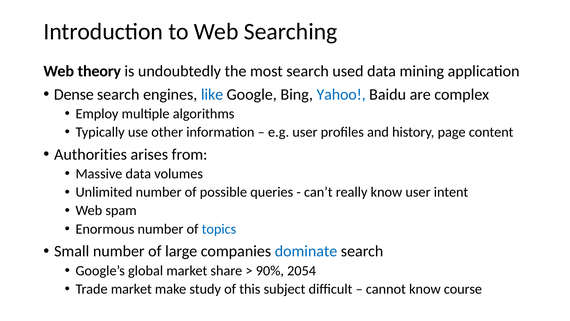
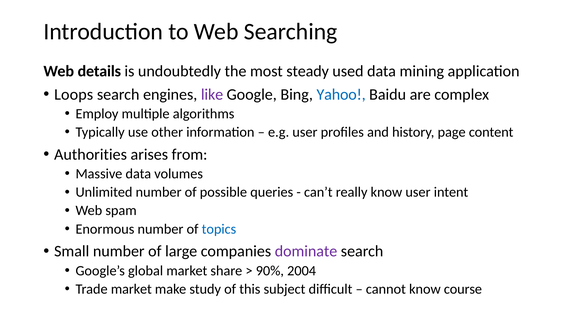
theory: theory -> details (99, 71)
most search: search -> steady (308, 71)
Dense: Dense -> Loops (74, 94)
like colour: blue -> purple (212, 94)
dominate colour: blue -> purple (306, 251)
2054: 2054 -> 2004 (302, 270)
